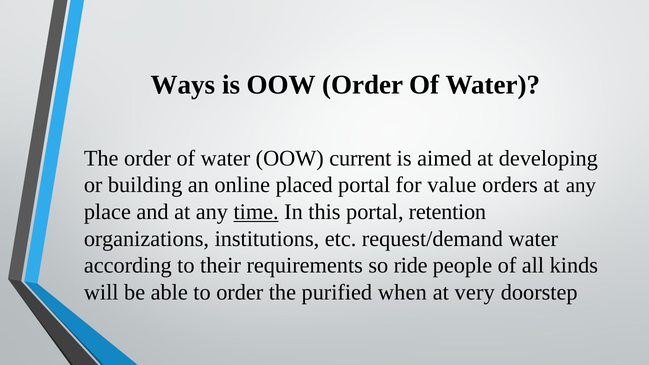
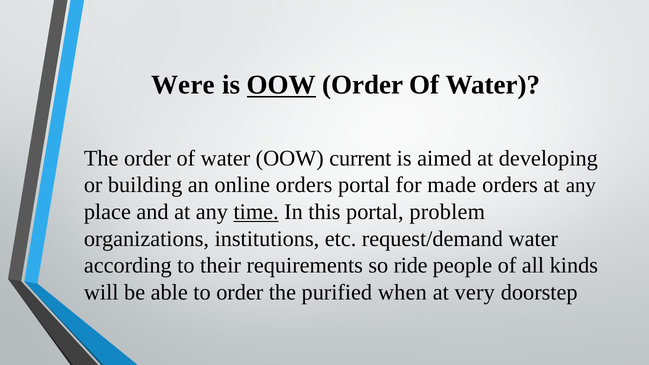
Ways: Ways -> Were (183, 85)
OOW underline: none -> present (281, 85)
online placed: placed -> orders (304, 185)
value: value -> made (452, 185)
retention: retention -> problem (447, 212)
